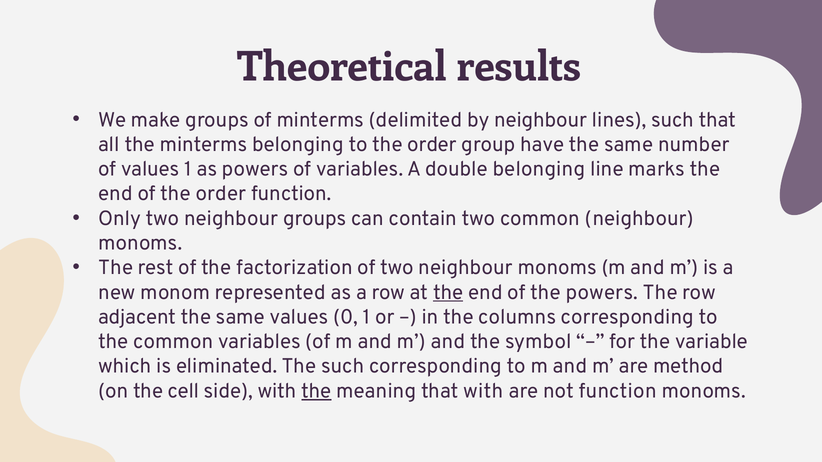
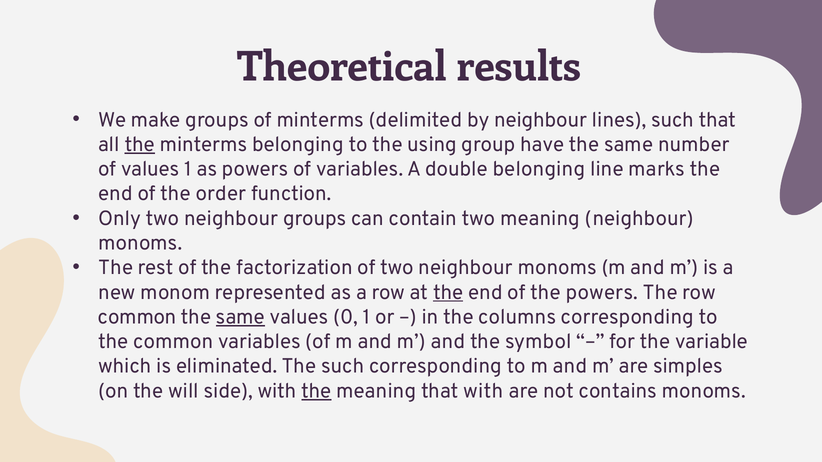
the underline: none -> present (140, 145)
to the order: order -> using (432, 145)
two common: common -> meaning (540, 219)
adjacent: adjacent -> common (137, 317)
same underline: none -> present (240, 317)
method: method -> simples (688, 366)
cell: cell -> will (183, 391)
not function: function -> contains (618, 391)
